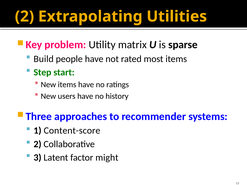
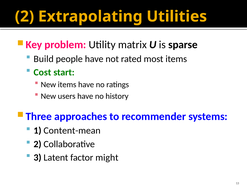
Step: Step -> Cost (42, 72)
Content-score: Content-score -> Content-mean (72, 131)
